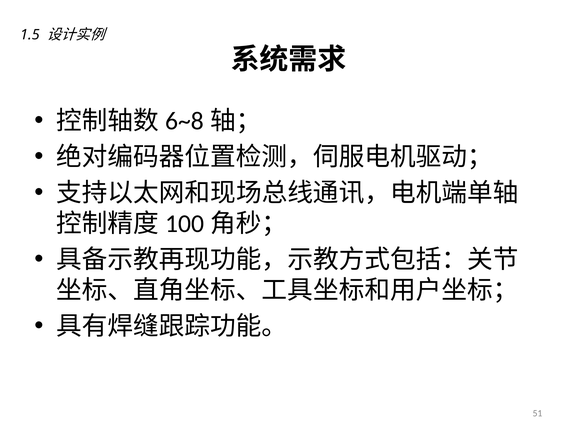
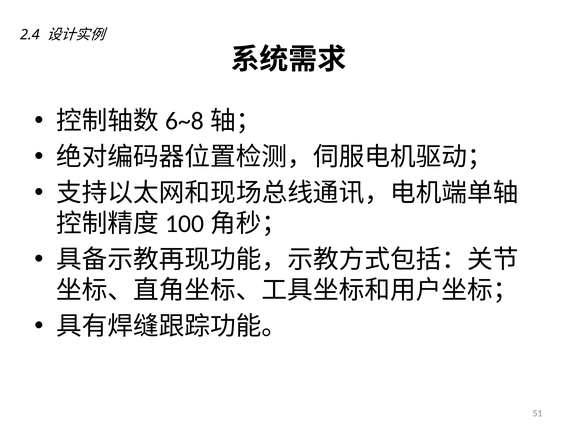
1.5: 1.5 -> 2.4 (30, 35)
